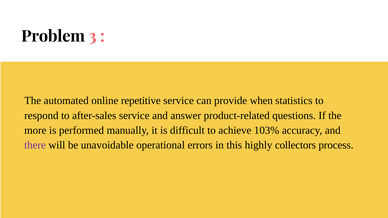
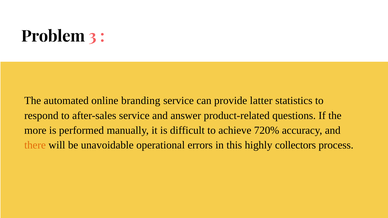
repetitive: repetitive -> branding (141, 101)
when: when -> latter (261, 101)
103%: 103% -> 720% (267, 130)
there colour: purple -> orange (35, 145)
